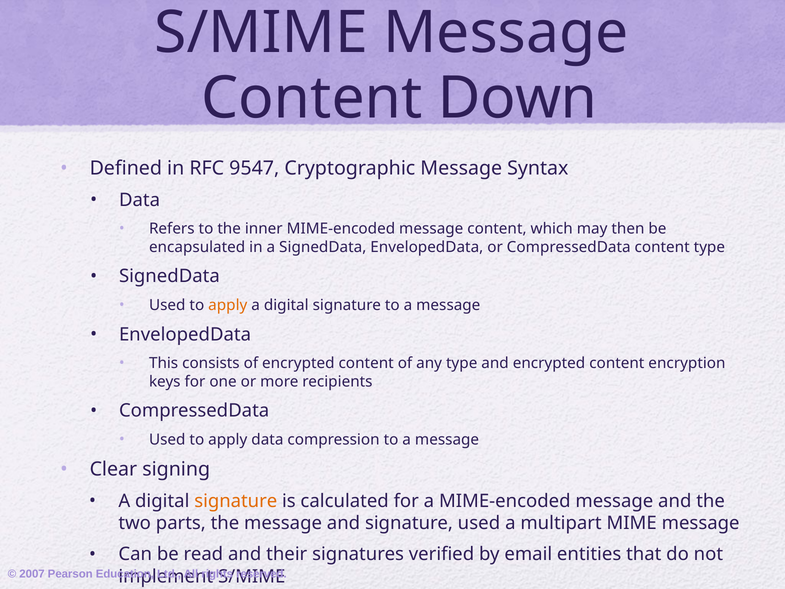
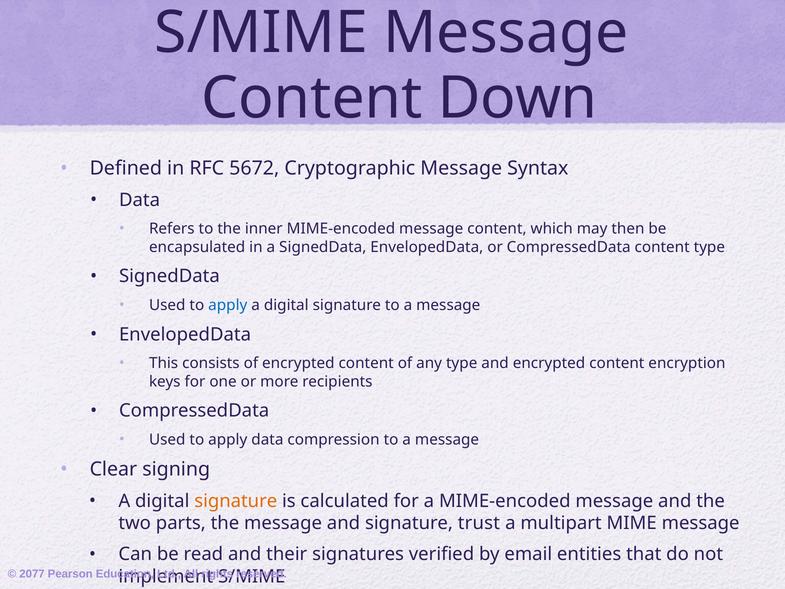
9547: 9547 -> 5672 (254, 168)
apply colour: orange -> blue (228, 305)
signature used: used -> trust (479, 523)
2007: 2007 -> 2077 (32, 574)
